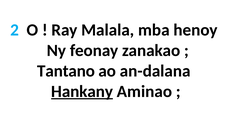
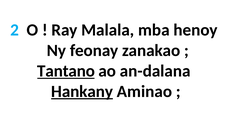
Tantano underline: none -> present (66, 71)
